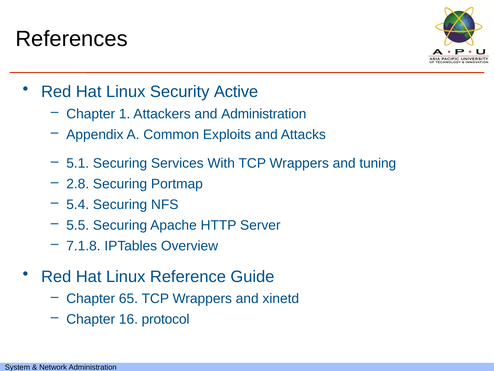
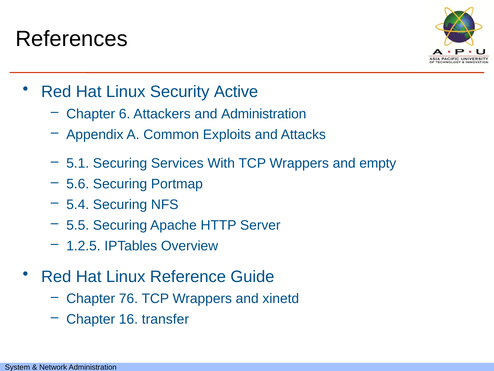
1: 1 -> 6 (125, 114)
tuning: tuning -> empty (378, 163)
2.8: 2.8 -> 5.6 (78, 184)
7.1.8: 7.1.8 -> 1.2.5 (83, 246)
65: 65 -> 76 (128, 298)
protocol: protocol -> transfer (165, 319)
